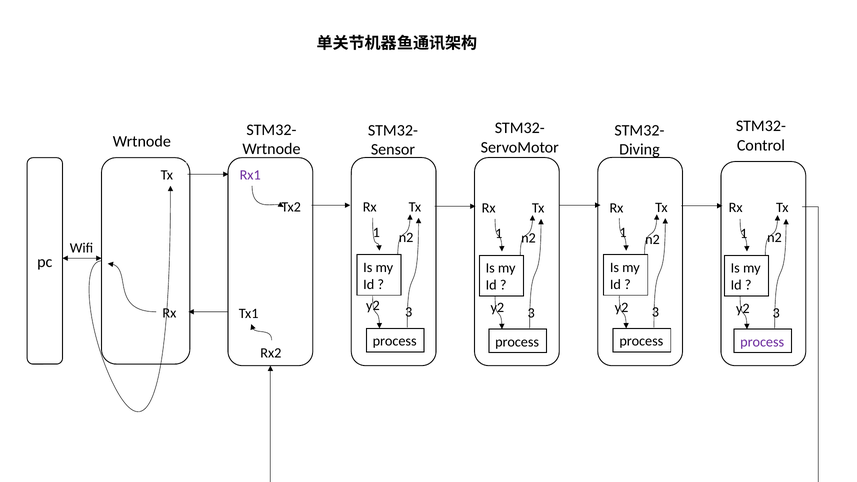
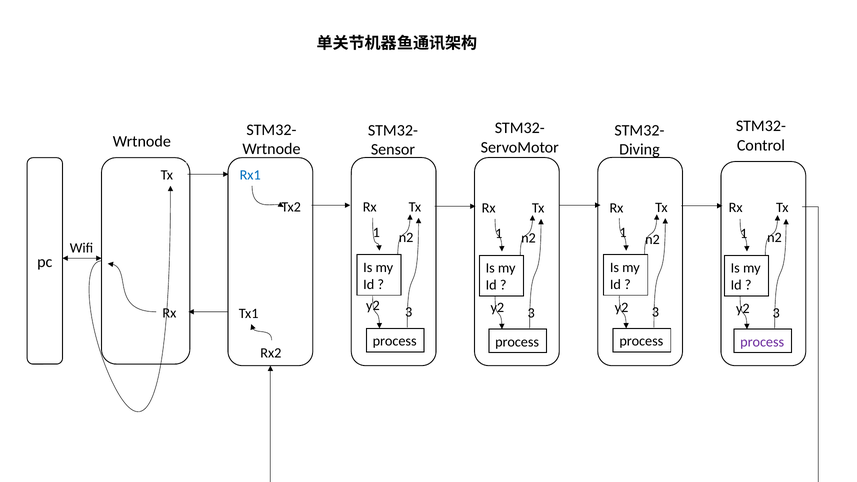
Rx1 colour: purple -> blue (250, 175)
